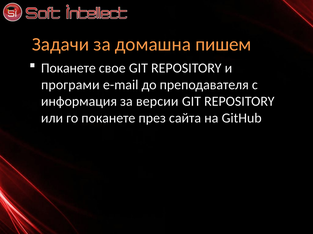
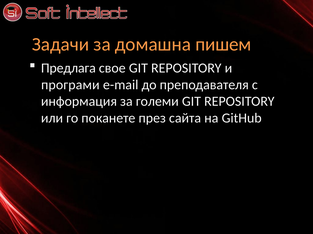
Поканете: Поканете -> Предлага (68, 68)
версии: версии -> големи (157, 102)
